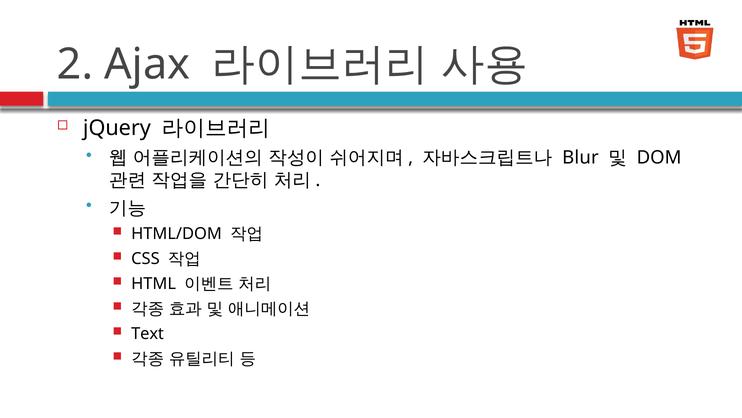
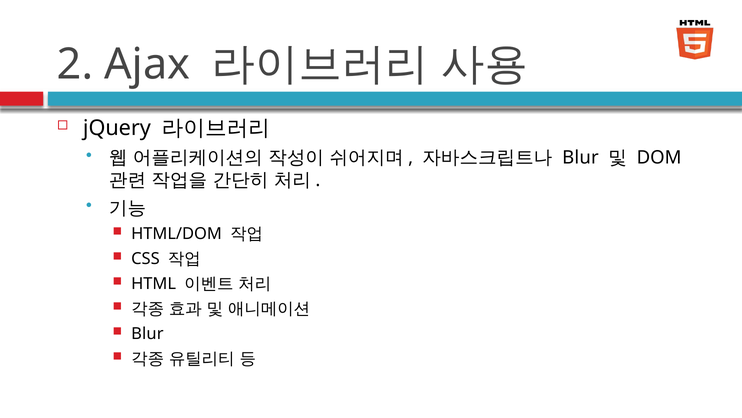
Text: Text -> Blur (147, 333)
